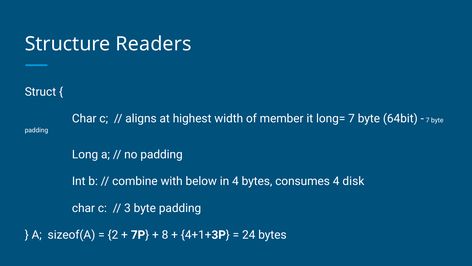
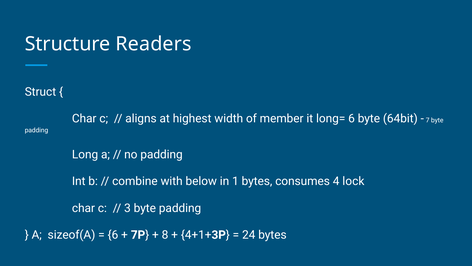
long= 7: 7 -> 6 (352, 118)
in 4: 4 -> 1 (235, 181)
disk: disk -> lock (353, 181)
2: 2 -> 6 (113, 234)
